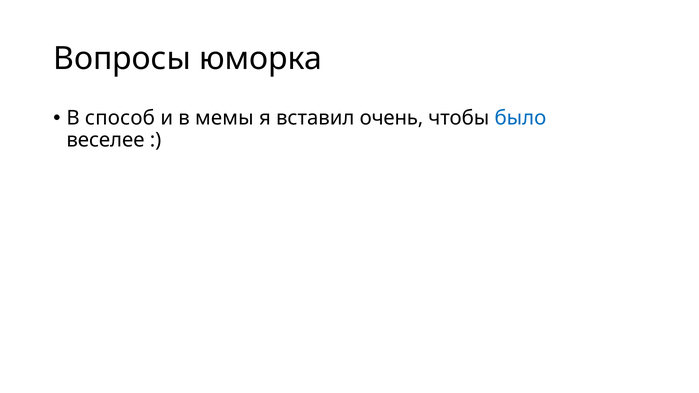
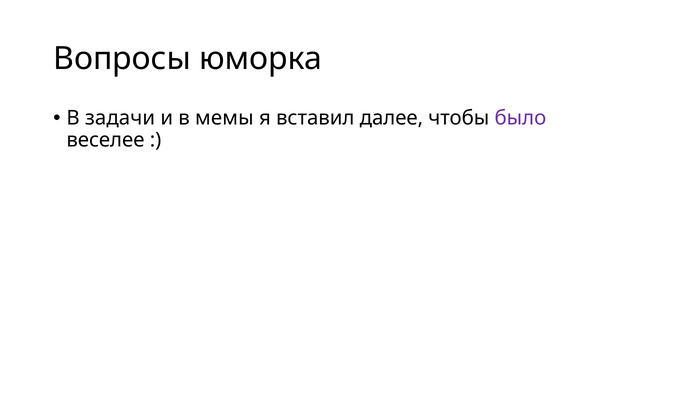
способ: способ -> задачи (120, 118)
очень: очень -> далее (391, 118)
было colour: blue -> purple (520, 118)
